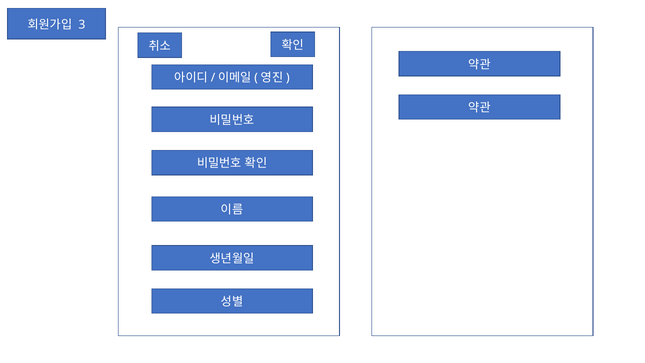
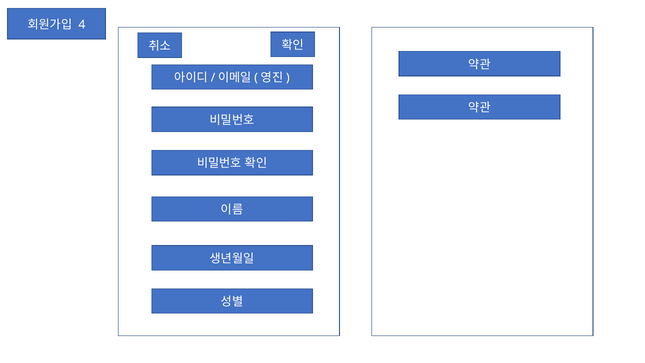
3: 3 -> 4 (82, 25)
